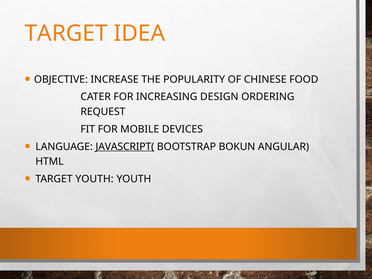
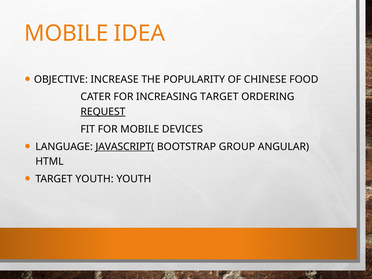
TARGET: TARGET -> MOBILE (66, 33)
INCREASING DESIGN: DESIGN -> TARGET (219, 97)
REQUEST underline: none -> present (103, 112)
BOKUN: BOKUN -> GROUP (237, 147)
